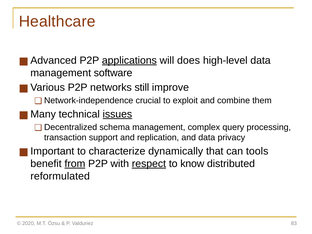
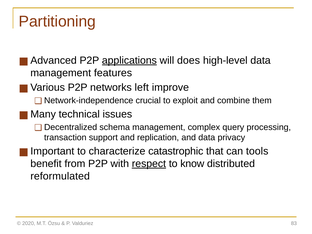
Healthcare: Healthcare -> Partitioning (57, 21)
software: software -> features (113, 73)
still: still -> left (142, 87)
issues underline: present -> none (117, 114)
dynamically: dynamically -> catastrophic (176, 151)
from underline: present -> none (75, 164)
